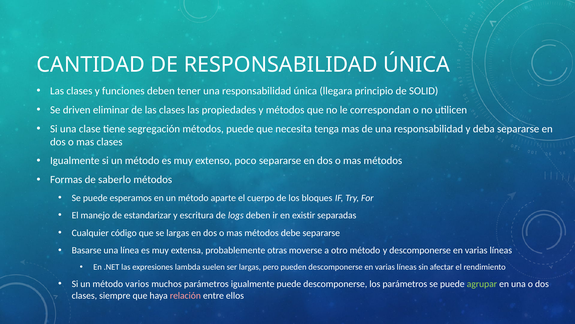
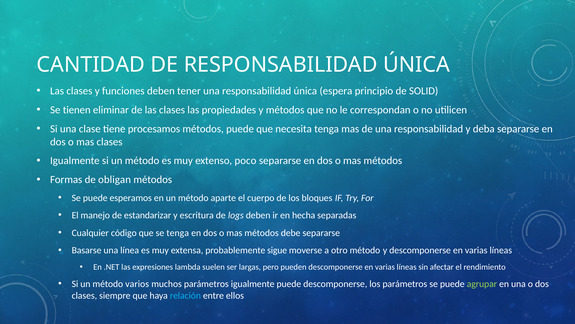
llegara: llegara -> espera (336, 91)
driven: driven -> tienen (77, 110)
segregación: segregación -> procesamos (154, 129)
saberlo: saberlo -> obligan (115, 179)
existir: existir -> hecha (304, 215)
se largas: largas -> tenga (178, 232)
otras: otras -> sigue (277, 250)
relación colour: pink -> light blue (185, 295)
